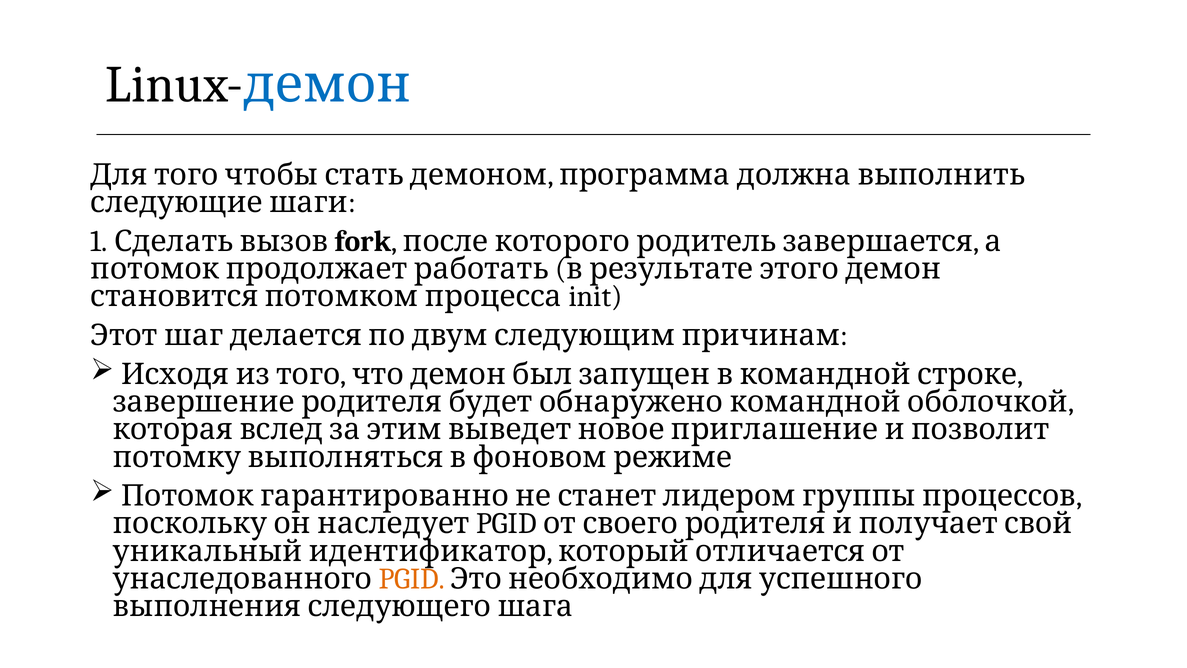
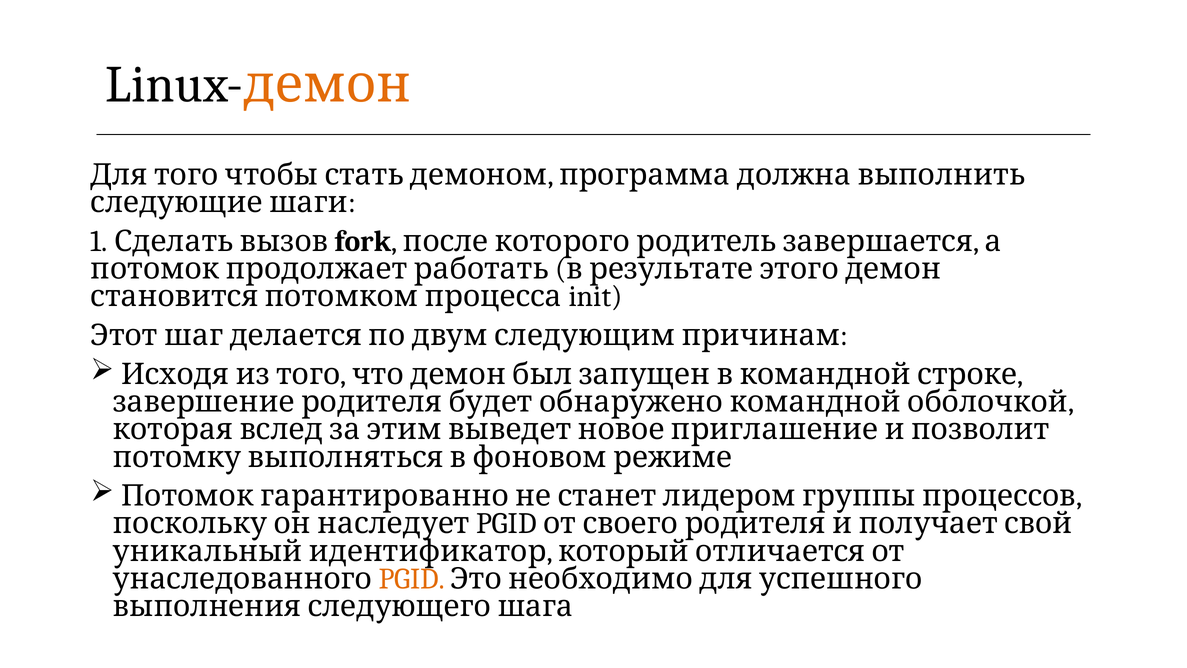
демон colour: blue -> orange (327, 85)
